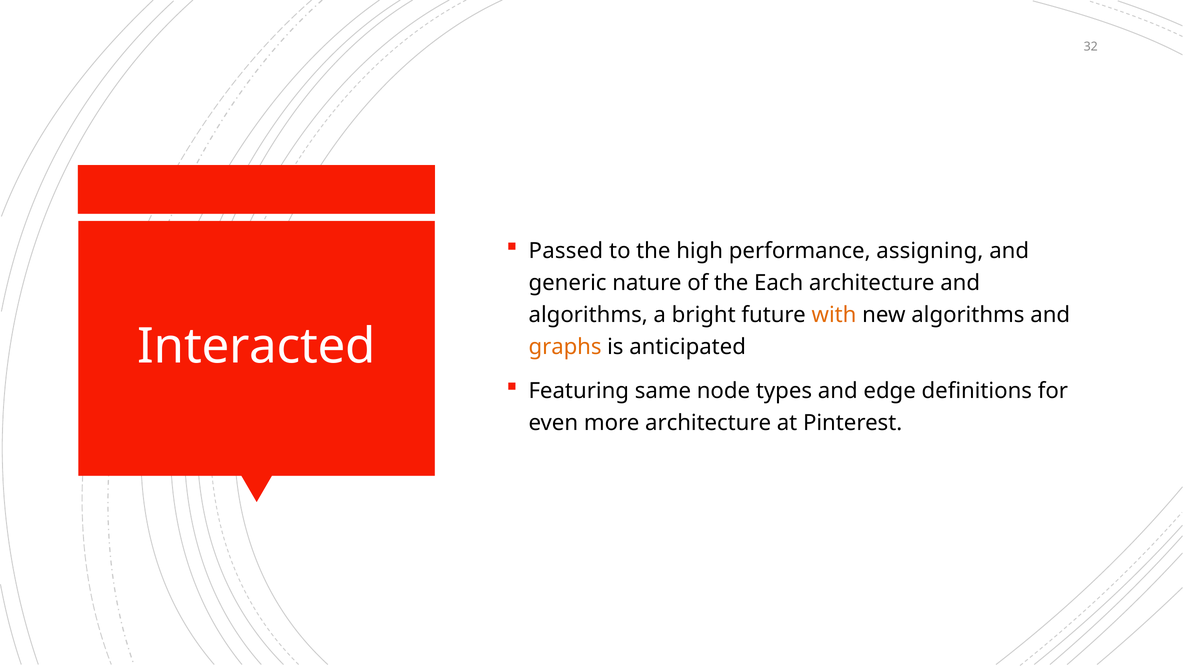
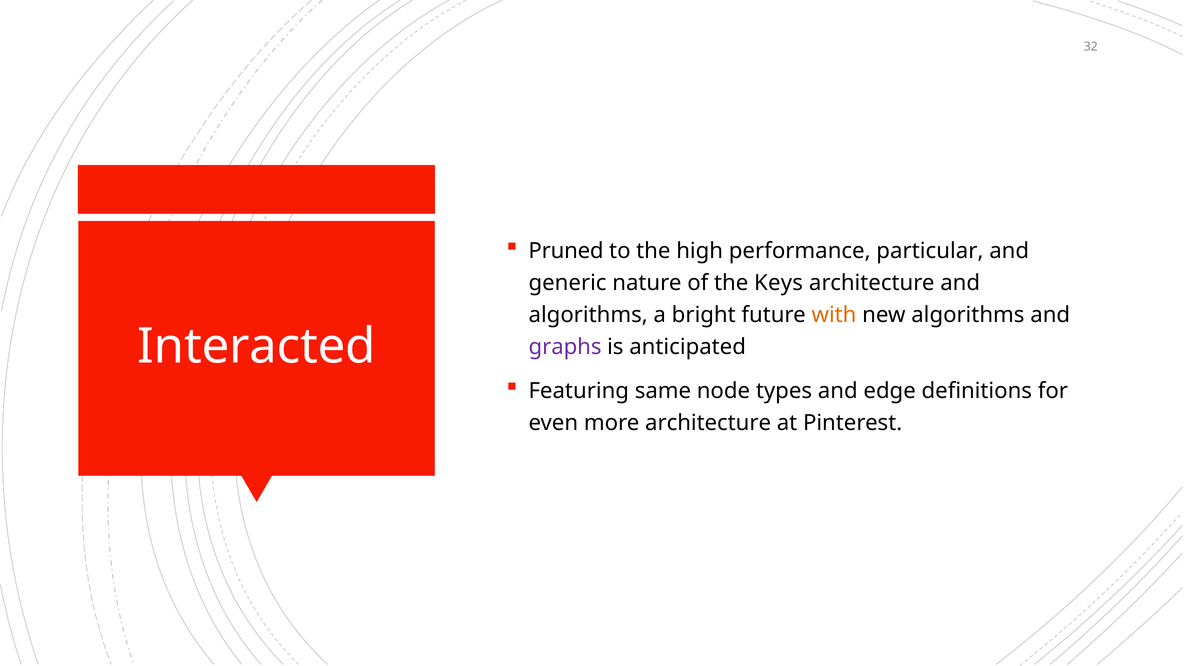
Passed: Passed -> Pruned (566, 251)
assigning: assigning -> particular (930, 251)
Each: Each -> Keys (779, 283)
graphs colour: orange -> purple (565, 347)
